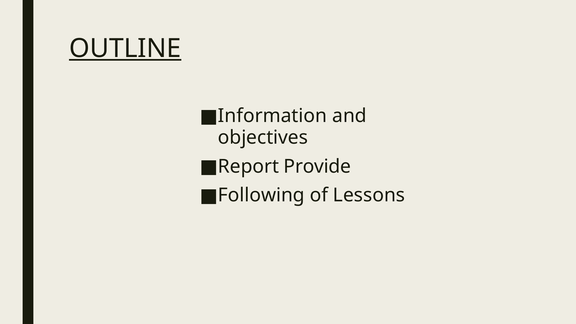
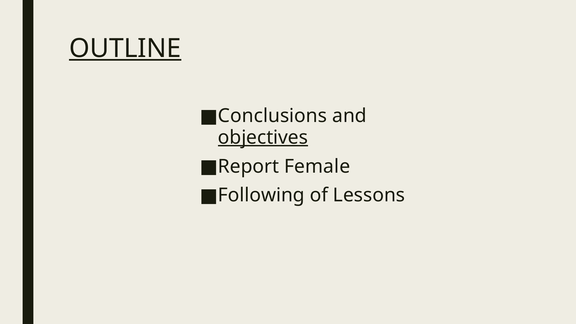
Information: Information -> Conclusions (273, 116)
objectives underline: none -> present (263, 137)
Provide: Provide -> Female (317, 166)
